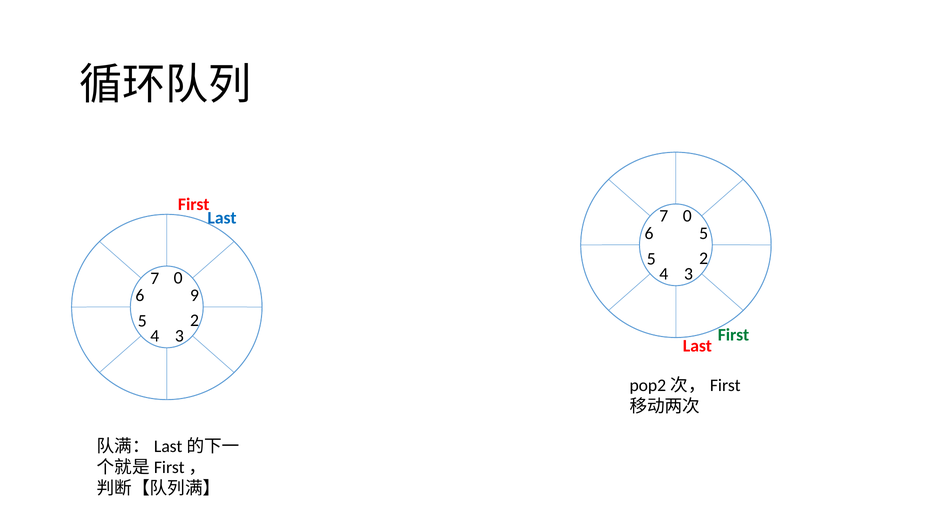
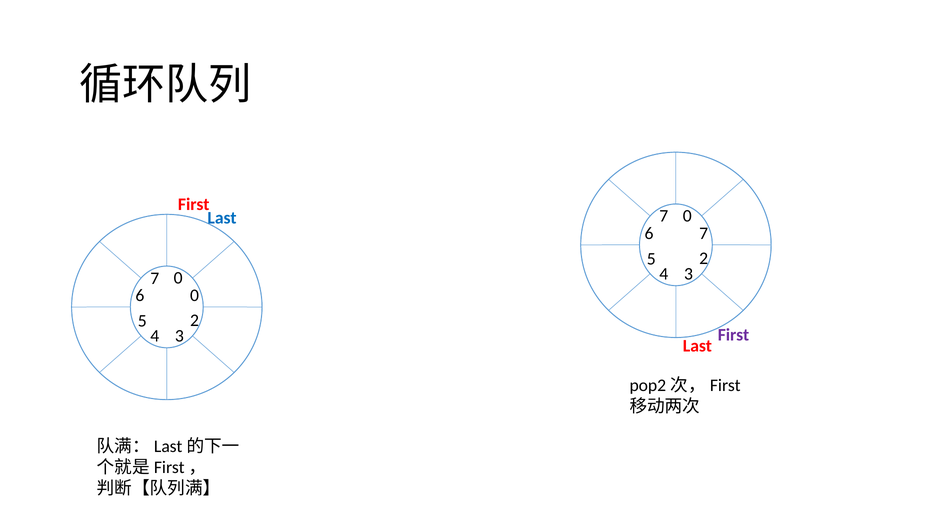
6 5: 5 -> 7 (704, 234)
6 9: 9 -> 0 (195, 296)
First colour: green -> purple (734, 335)
